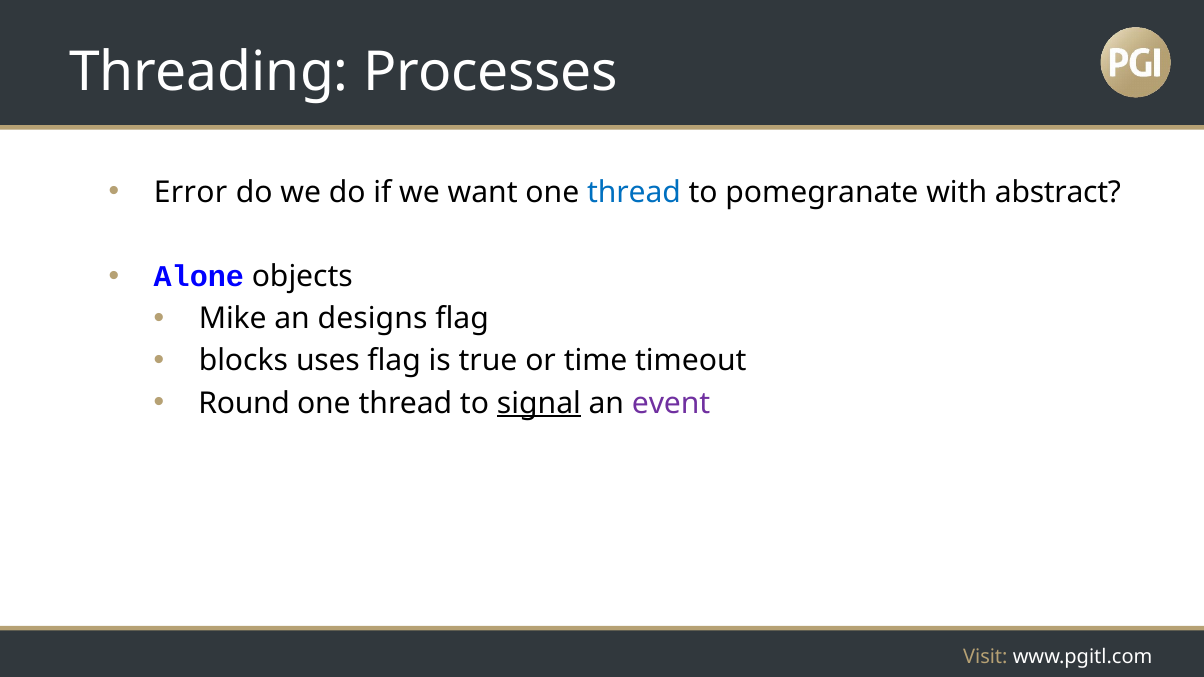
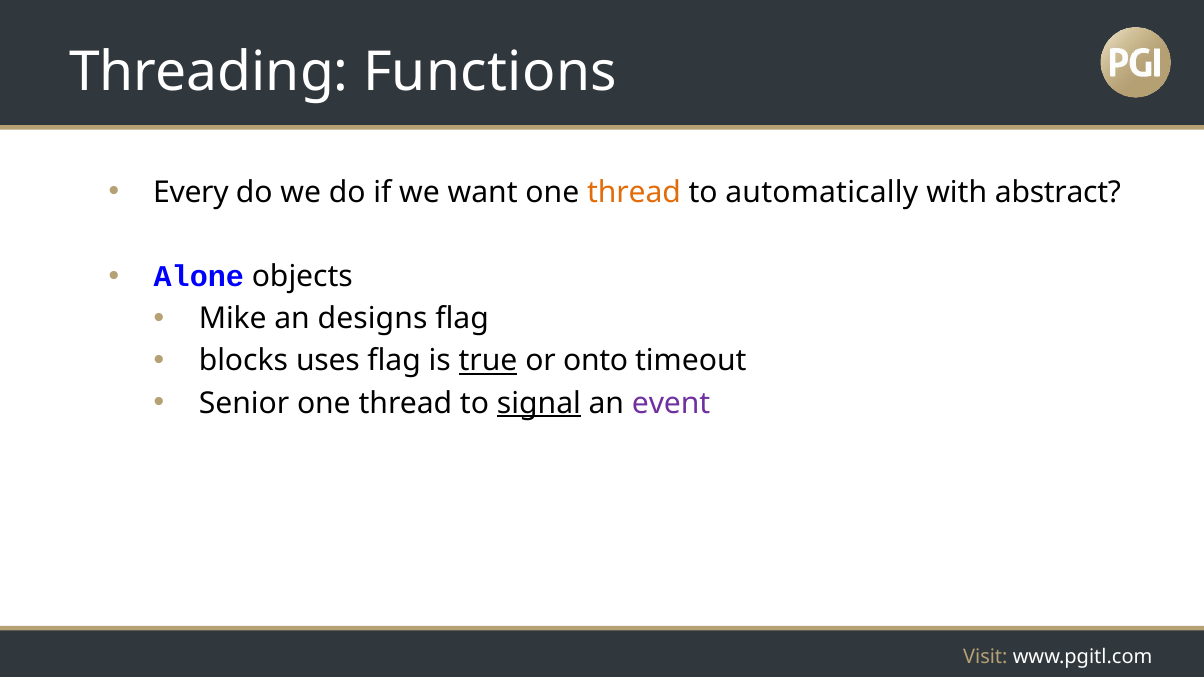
Processes: Processes -> Functions (490, 73)
Error: Error -> Every (191, 193)
thread colour: blue -> orange (634, 193)
pomegranate: pomegranate -> automatically (822, 193)
true underline: none -> present (488, 361)
time: time -> onto (596, 361)
Round: Round -> Senior (244, 403)
